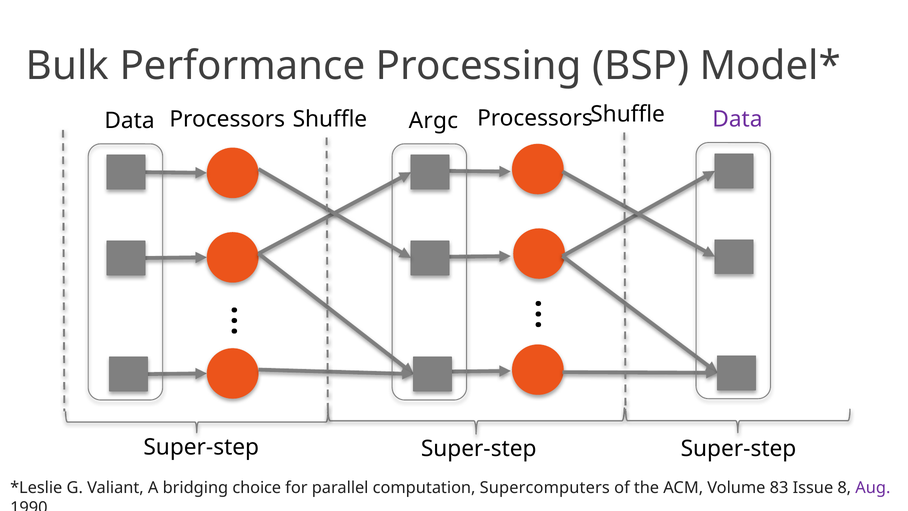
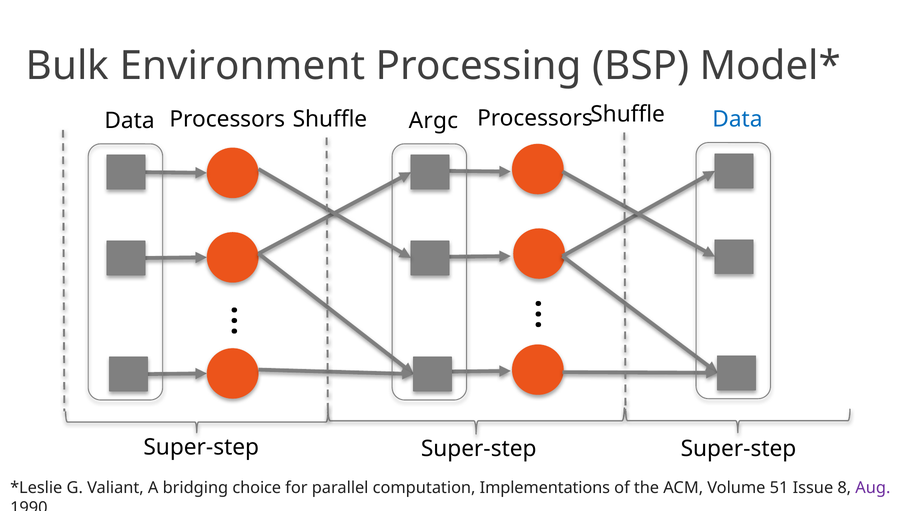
Performance: Performance -> Environment (242, 66)
Data colour: purple -> blue (737, 119)
Supercomputers: Supercomputers -> Implementations (545, 488)
83: 83 -> 51 (779, 488)
